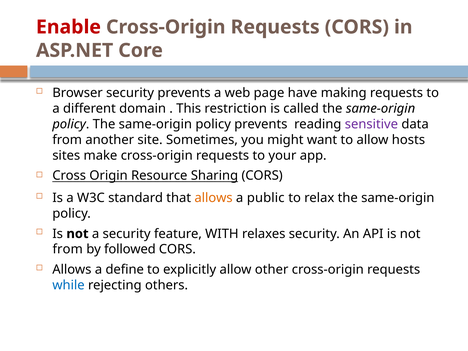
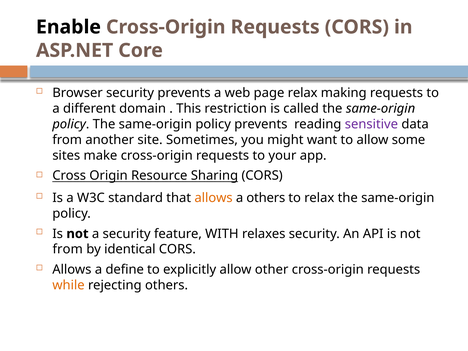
Enable colour: red -> black (68, 27)
page have: have -> relax (303, 93)
hosts: hosts -> some (408, 140)
a public: public -> others (266, 198)
followed: followed -> identical (130, 249)
while colour: blue -> orange (69, 285)
